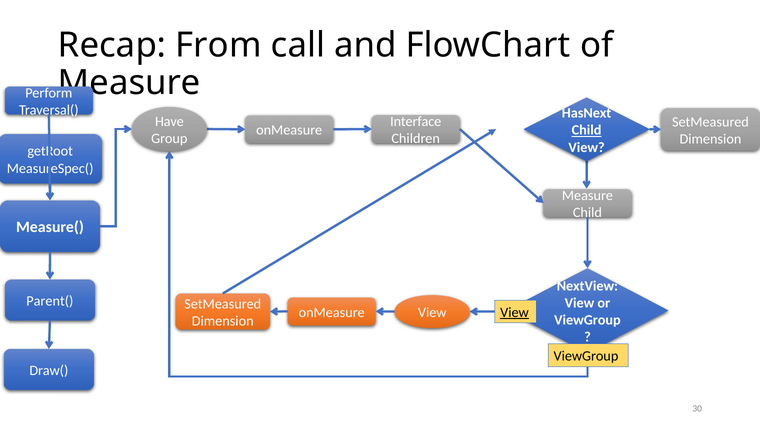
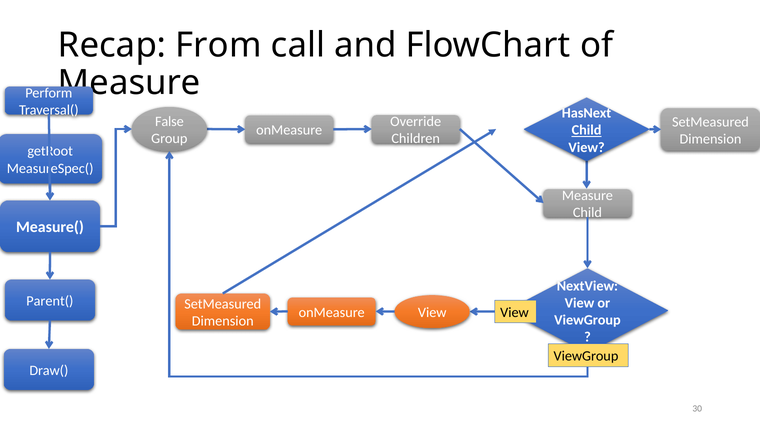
Have: Have -> False (169, 121)
Interface: Interface -> Override (416, 121)
View underline: present -> none (515, 312)
